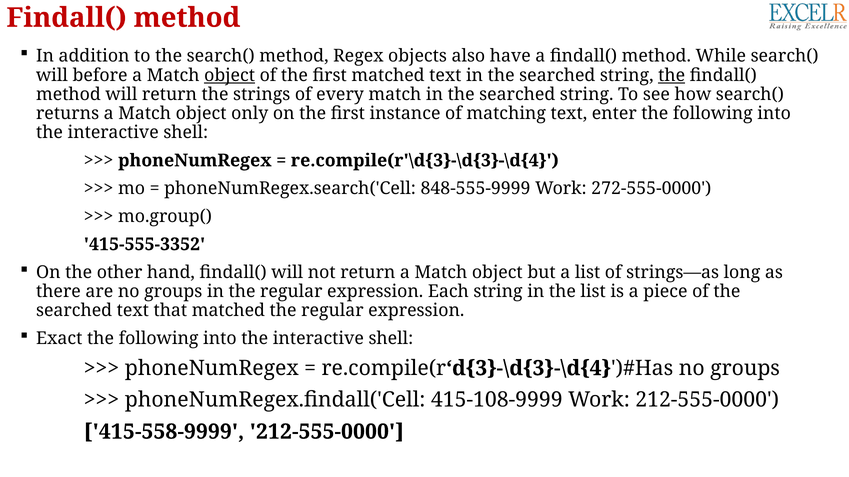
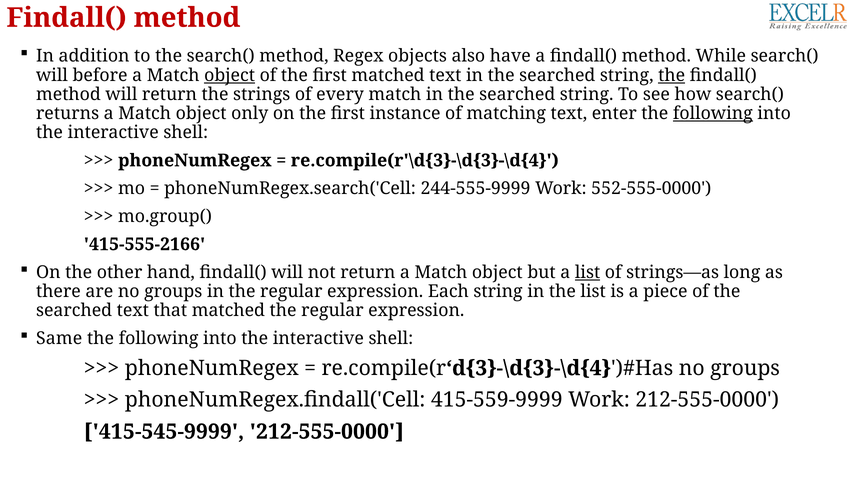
following underline: none -> present (713, 114)
848-555-9999: 848-555-9999 -> 244-555-9999 (476, 189)
272-555-0000: 272-555-0000 -> 552-555-0000 (651, 189)
415-555-3352: 415-555-3352 -> 415-555-2166 (144, 245)
list underline: none -> present (588, 273)
Exact: Exact -> Same (59, 339)
415-108-9999: 415-108-9999 -> 415-559-9999 (497, 400)
415-558-9999: 415-558-9999 -> 415-545-9999 (164, 432)
